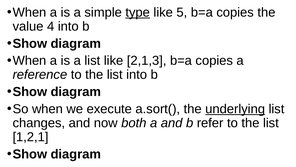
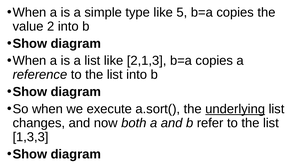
type underline: present -> none (138, 12)
4: 4 -> 2 (51, 26)
1,2,1: 1,2,1 -> 1,3,3 (31, 137)
